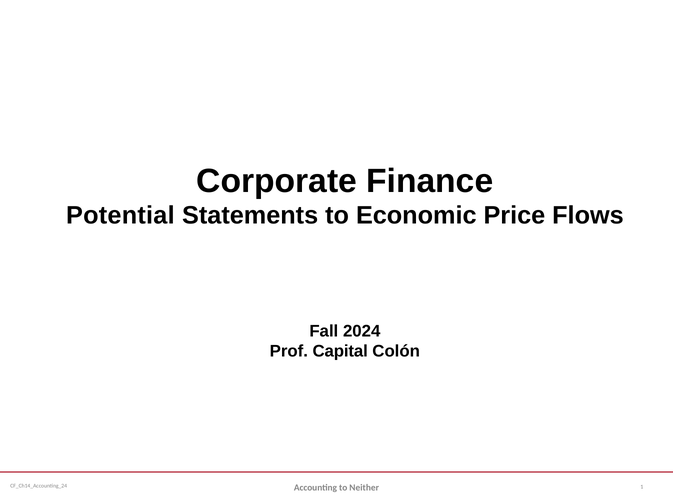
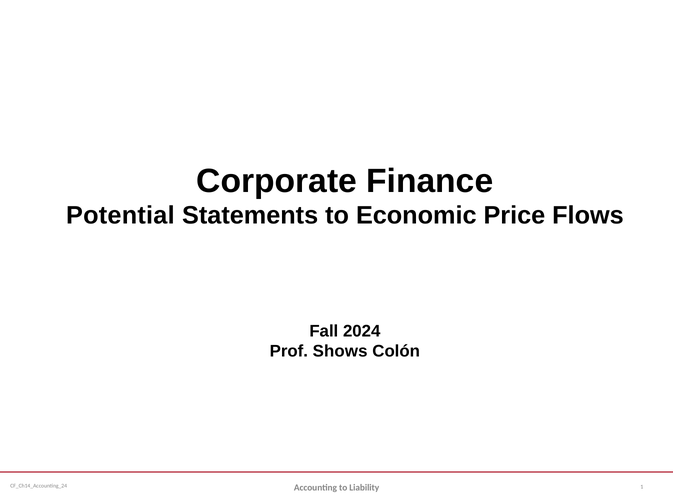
Capital: Capital -> Shows (340, 352)
Neither: Neither -> Liability (364, 488)
